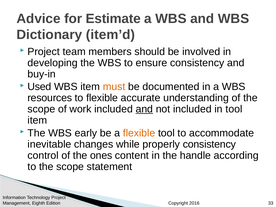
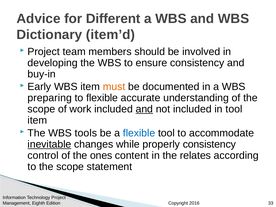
Estimate: Estimate -> Different (113, 19)
Used: Used -> Early (39, 87)
resources: resources -> preparing (50, 98)
early: early -> tools (86, 133)
flexible colour: orange -> blue (139, 133)
inevitable underline: none -> present (49, 144)
handle: handle -> relates (195, 155)
